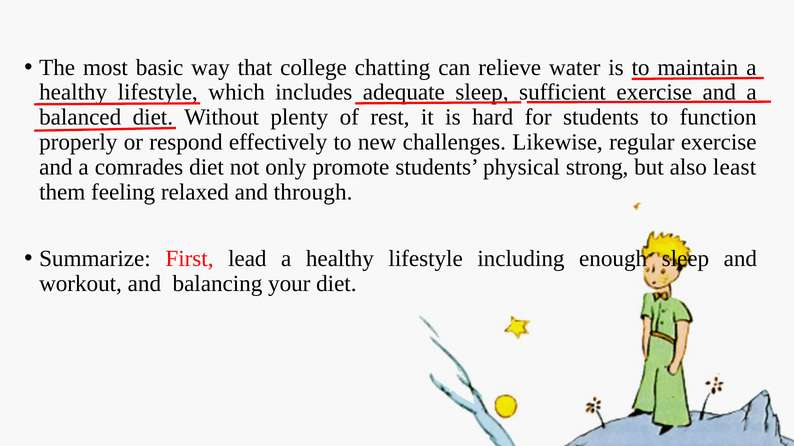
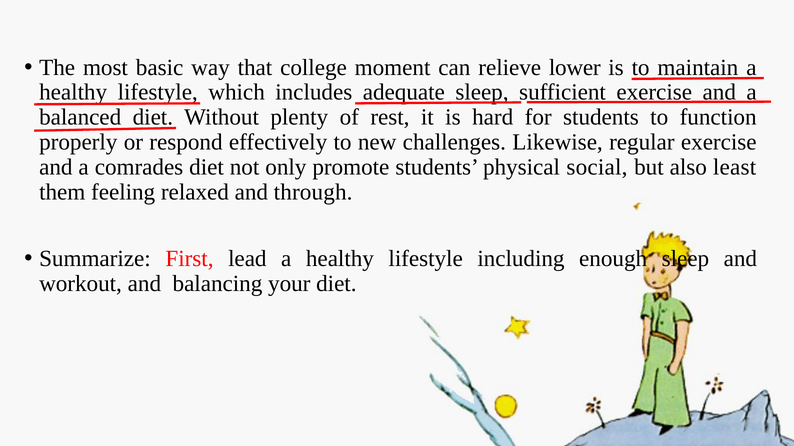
chatting: chatting -> moment (393, 68)
water: water -> lower (575, 68)
strong: strong -> social (597, 167)
